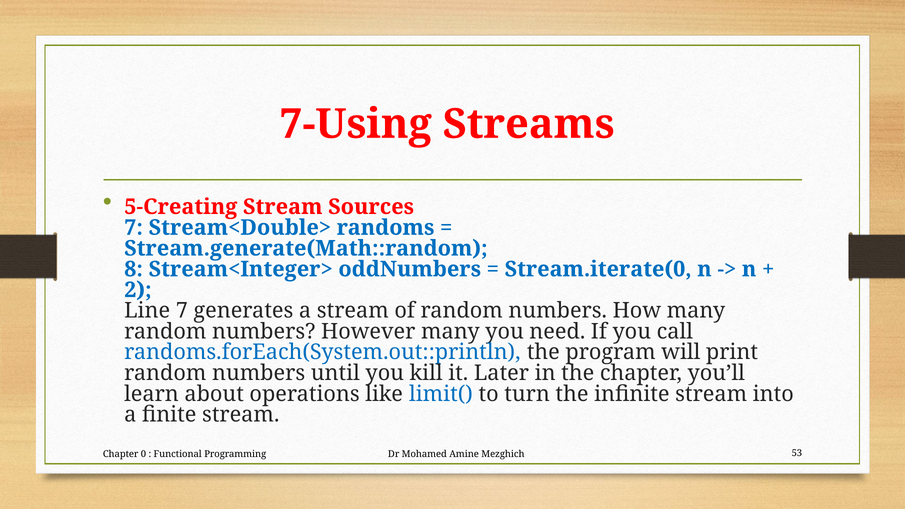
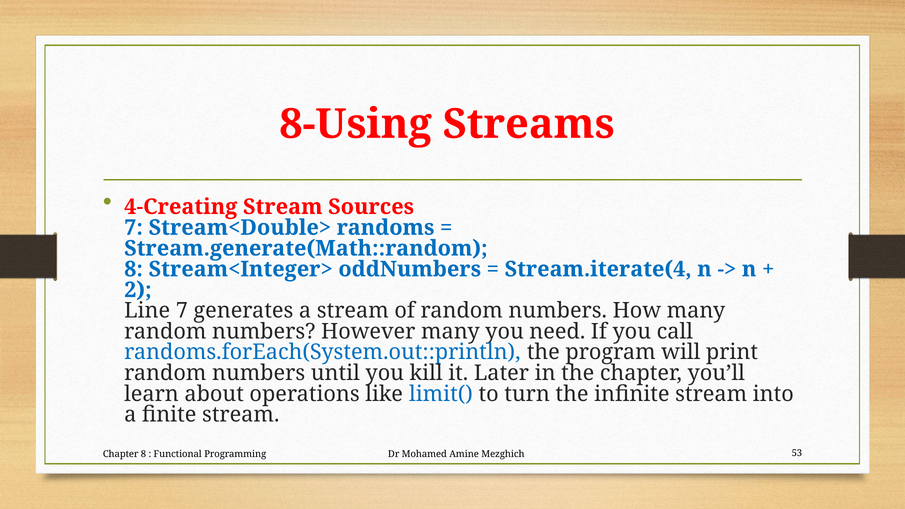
7-Using: 7-Using -> 8-Using (356, 124)
5-Creating: 5-Creating -> 4-Creating (181, 207)
Stream.iterate(0: Stream.iterate(0 -> Stream.iterate(4 (598, 269)
Chapter 0: 0 -> 8 (143, 454)
